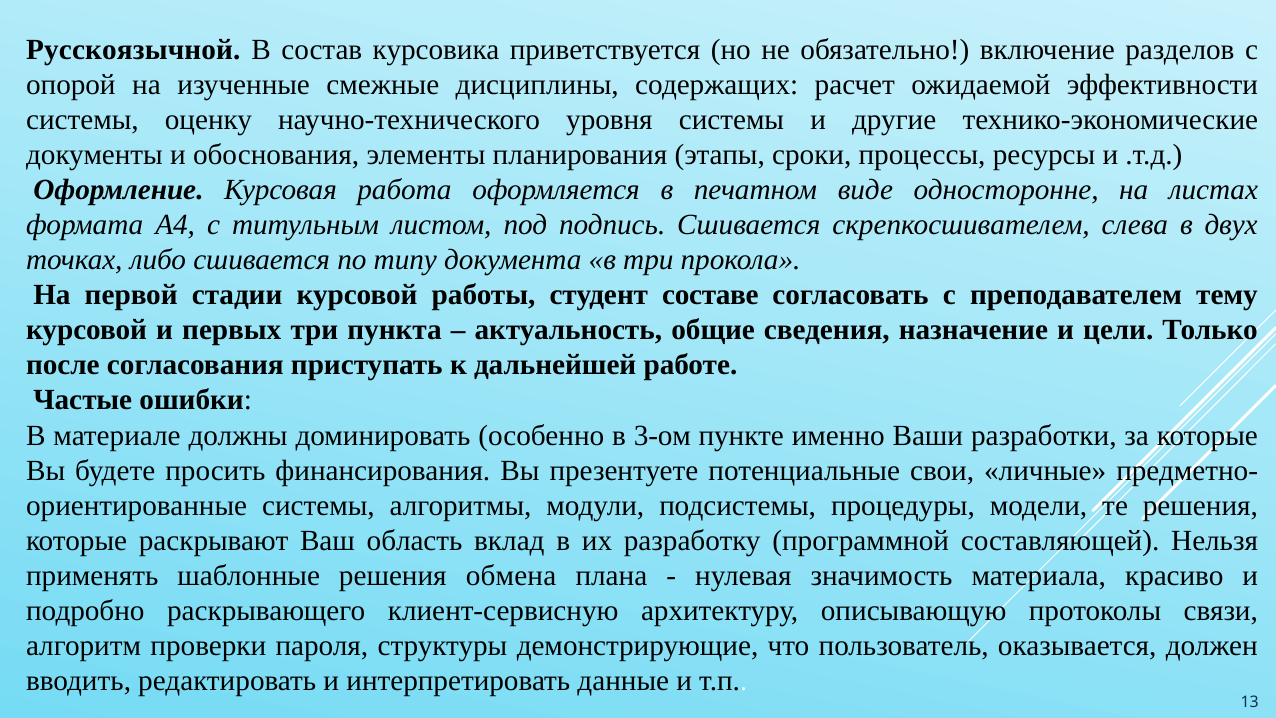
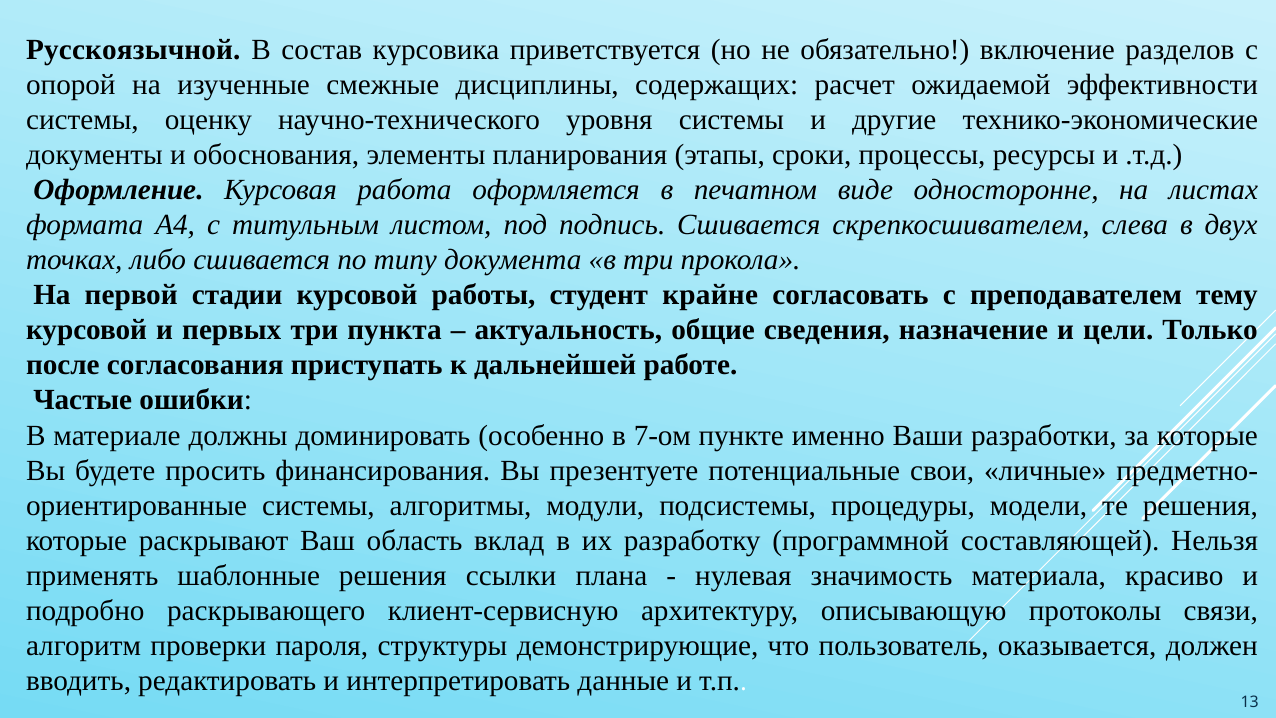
составе: составе -> крайне (710, 295)
3-ом: 3-ом -> 7-ом (662, 435)
обмена: обмена -> ссылки (511, 576)
